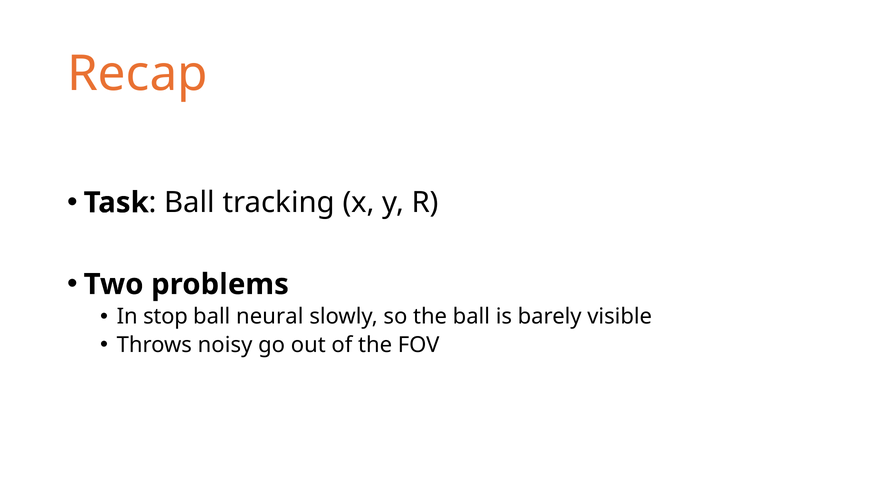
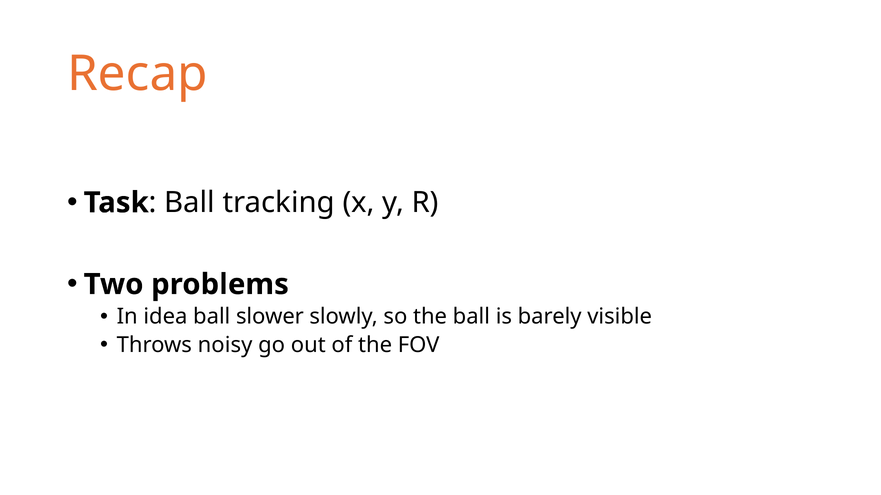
stop: stop -> idea (165, 317)
neural: neural -> slower (270, 317)
